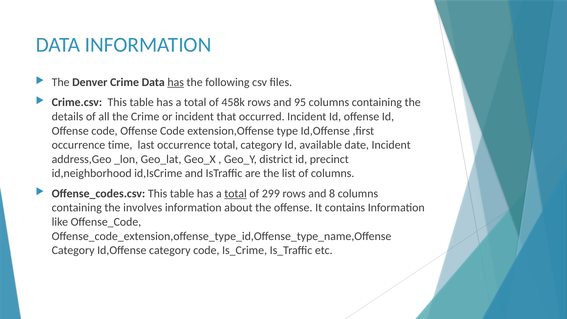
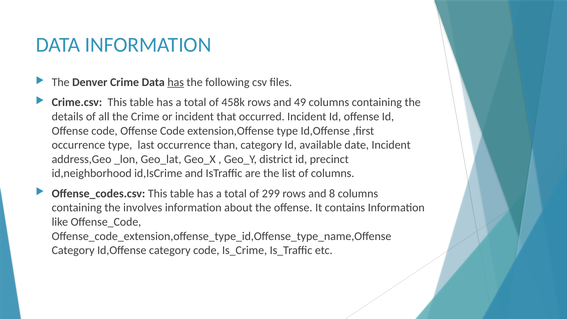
95: 95 -> 49 (300, 102)
occurrence time: time -> type (120, 145)
occurrence total: total -> than (226, 145)
total underline: present -> none (236, 193)
